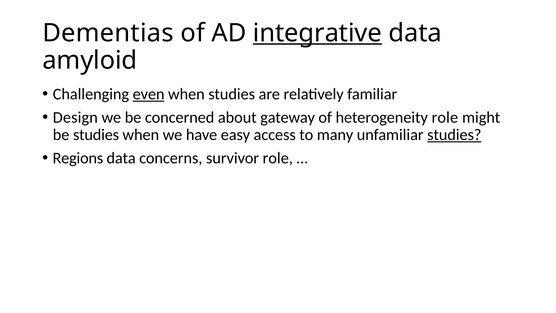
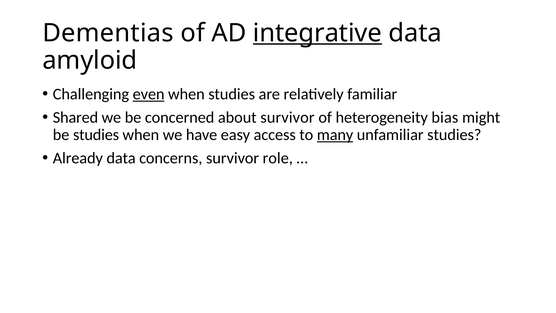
Design: Design -> Shared (75, 117)
about gateway: gateway -> survivor (287, 117)
heterogeneity role: role -> bias (445, 117)
many underline: none -> present (335, 135)
studies underline: present -> none (454, 135)
Regions: Regions -> Already (78, 158)
